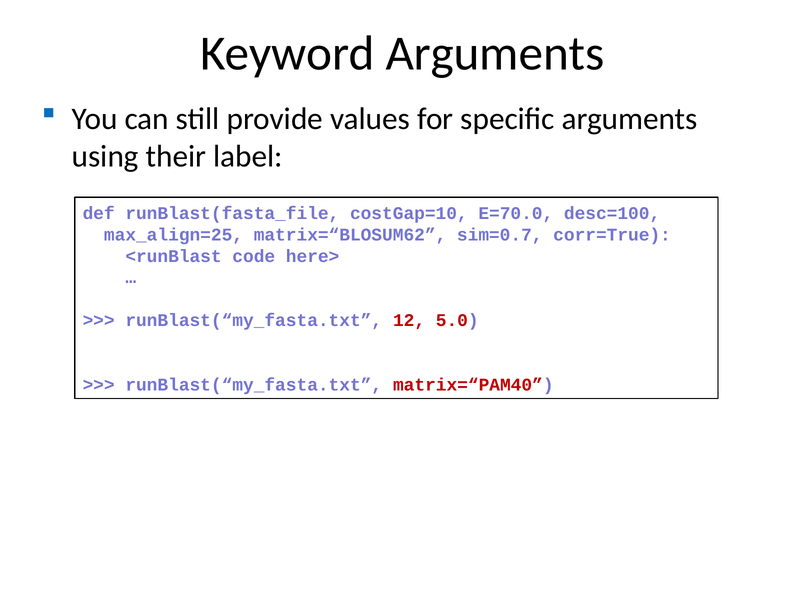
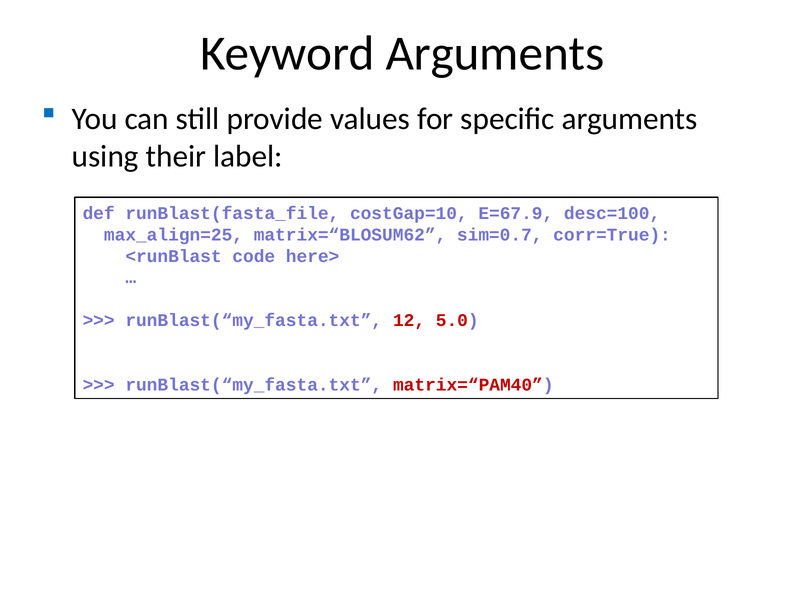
E=70.0: E=70.0 -> E=67.9 (516, 213)
